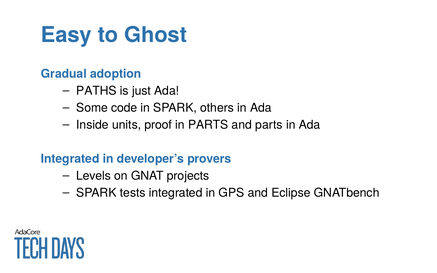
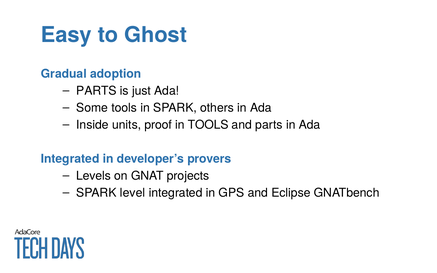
PATHS: PATHS -> PARTS (96, 91)
Some code: code -> tools (124, 108)
in PARTS: PARTS -> TOOLS (208, 125)
tests: tests -> level (133, 193)
